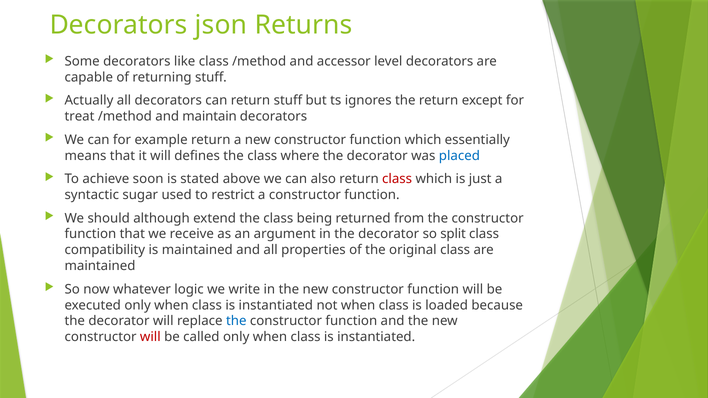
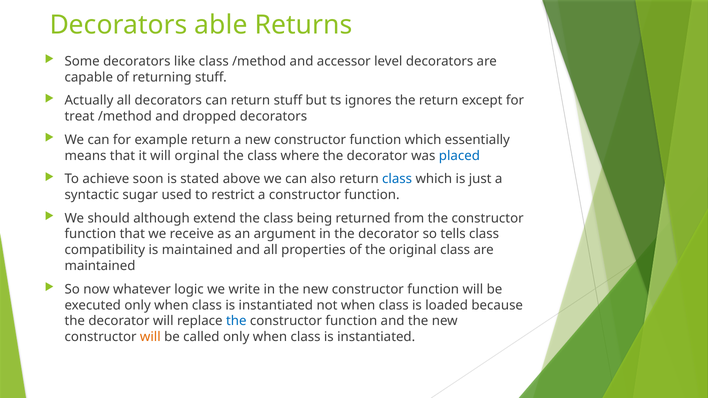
json: json -> able (221, 25)
maintain: maintain -> dropped (209, 117)
defines: defines -> orginal (197, 156)
class colour: red -> blue (397, 179)
split: split -> tells (453, 234)
will colour: red -> orange (150, 337)
